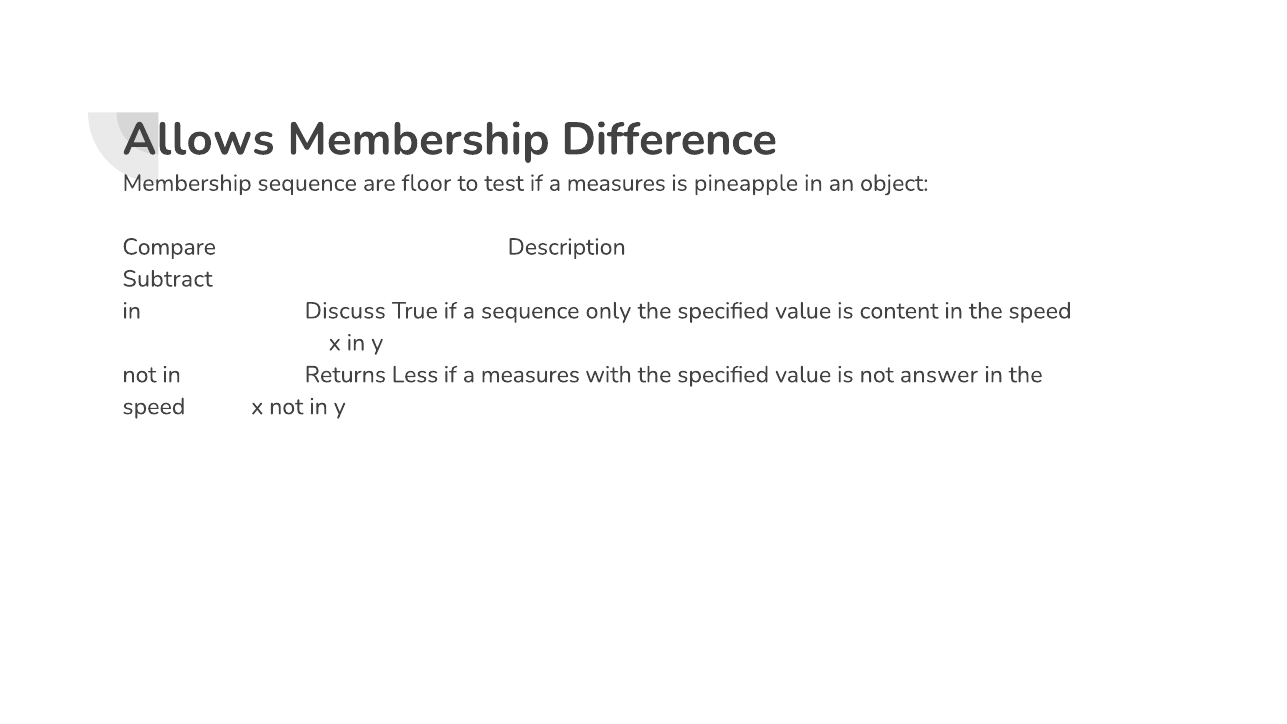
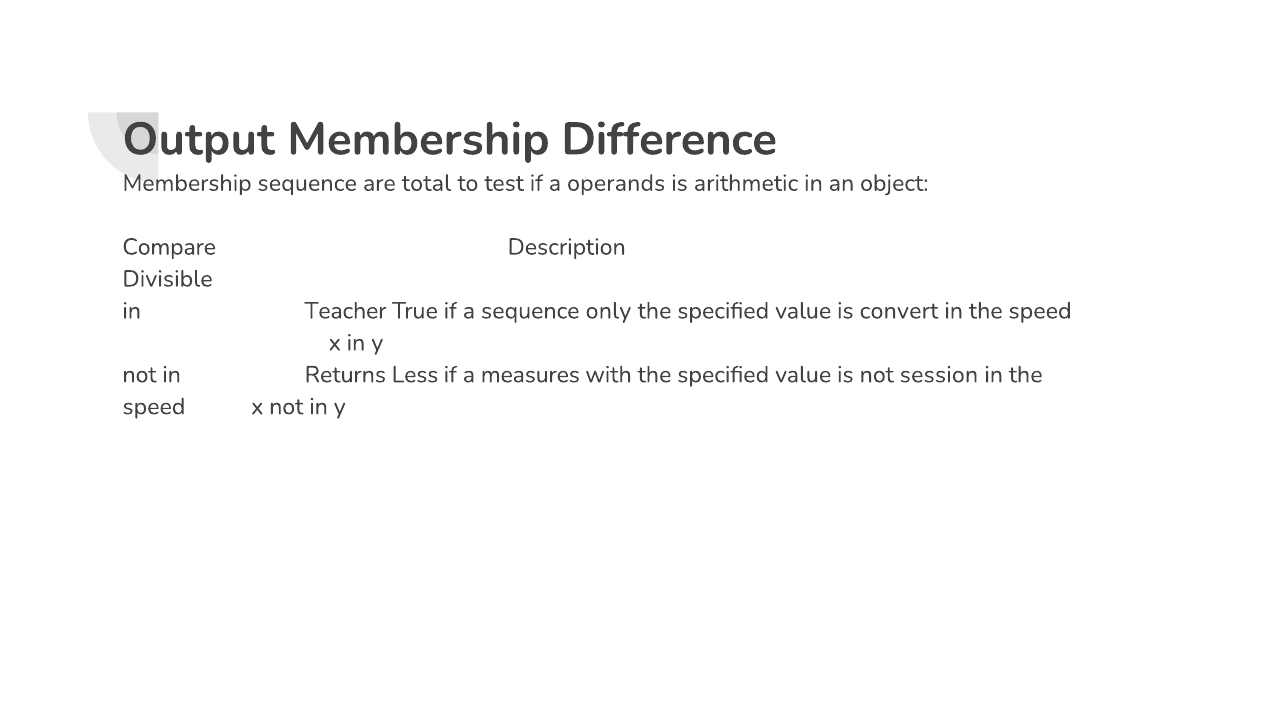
Allows: Allows -> Output (199, 139)
floor: floor -> total (426, 183)
test if a measures: measures -> operands (616, 183)
pineapple: pineapple -> arithmetic (746, 183)
Subtract: Subtract -> Divisible (168, 279)
Discuss: Discuss -> Teacher (345, 311)
content: content -> convert (899, 311)
answer: answer -> session (939, 375)
